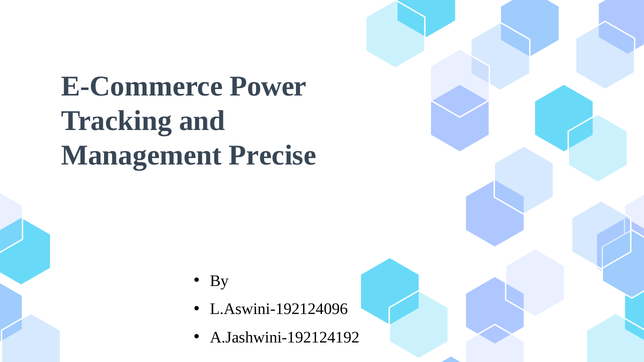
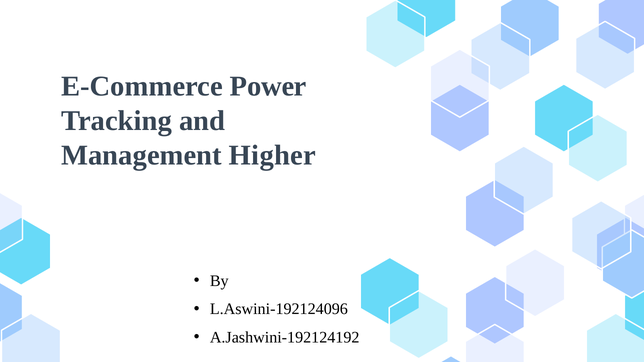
Precise: Precise -> Higher (272, 155)
